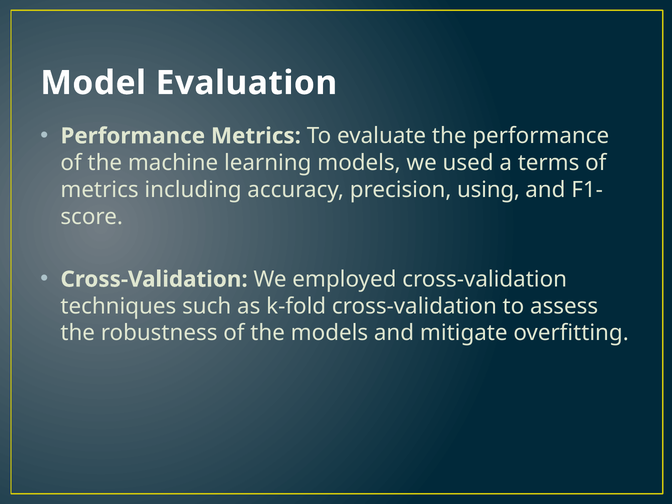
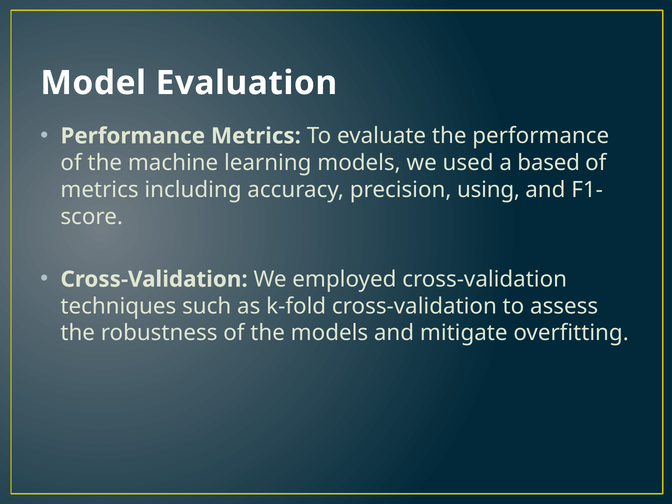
terms: terms -> based (549, 163)
